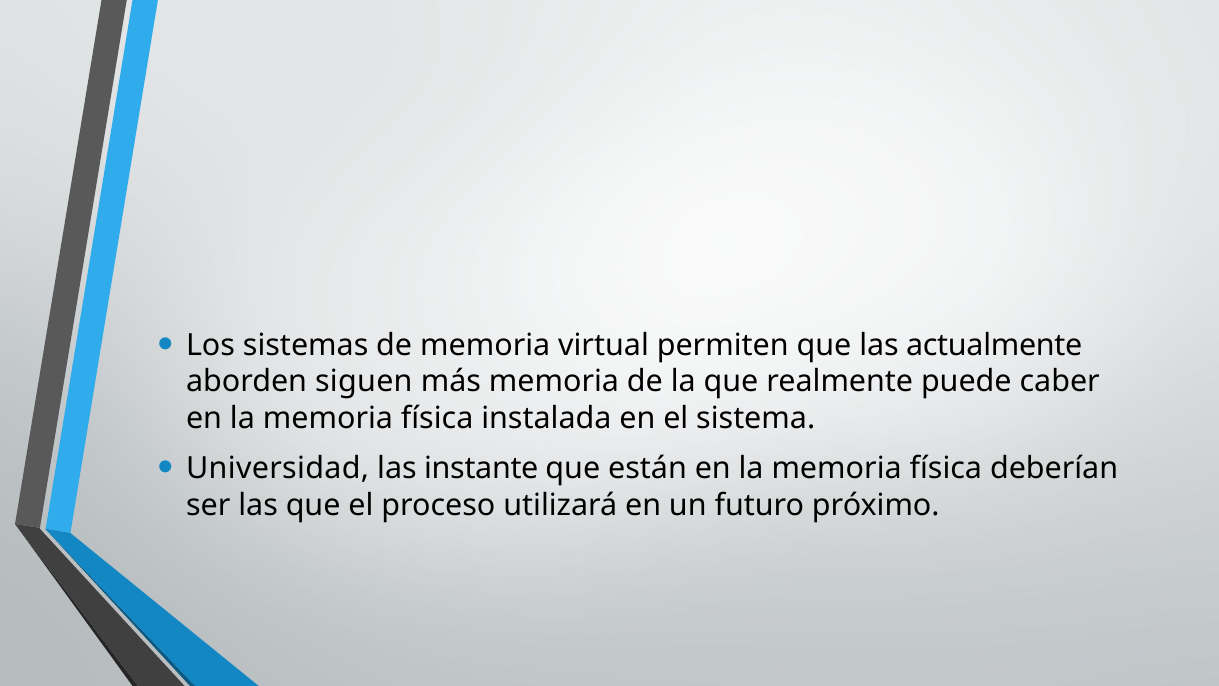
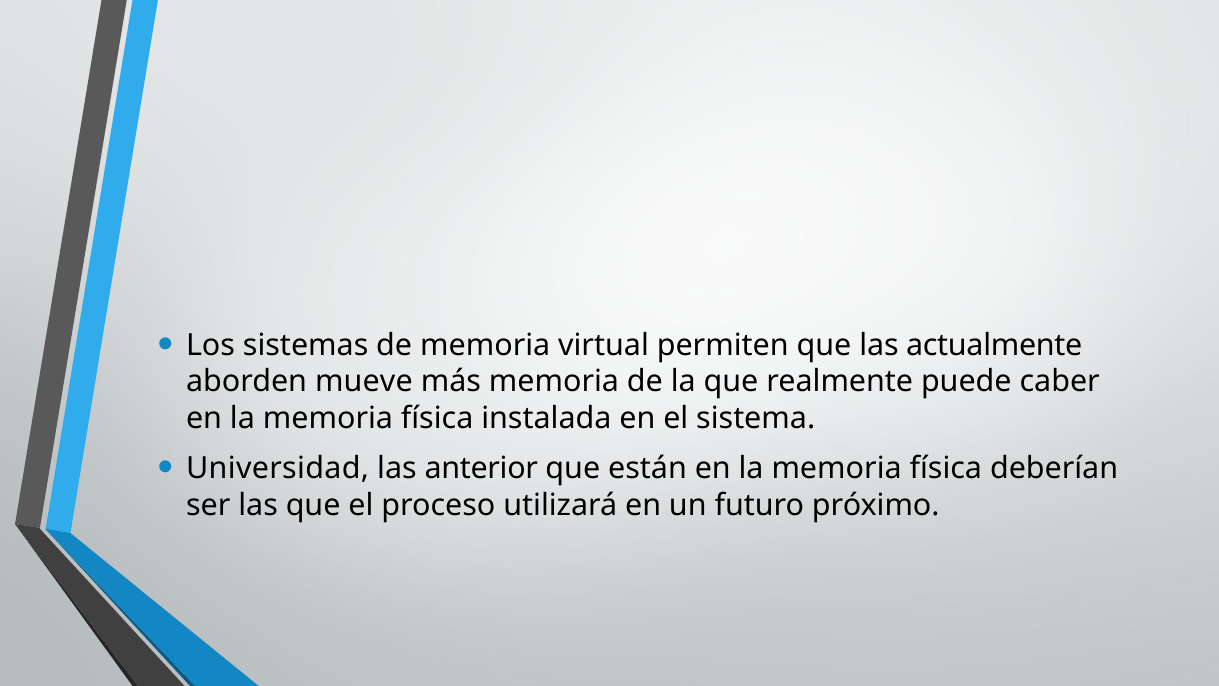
siguen: siguen -> mueve (364, 382)
instante: instante -> anterior (481, 468)
